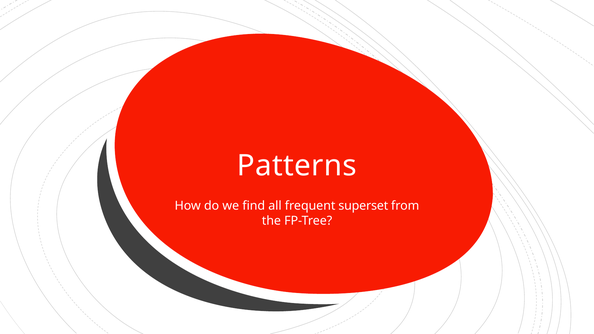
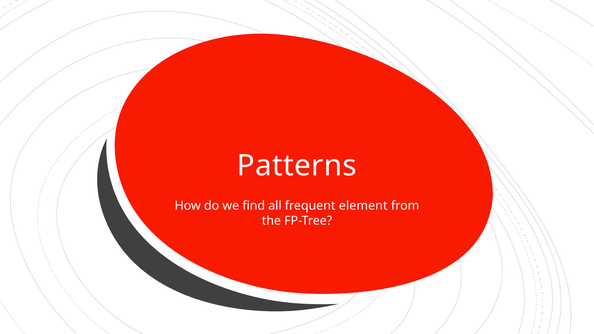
superset: superset -> element (363, 206)
